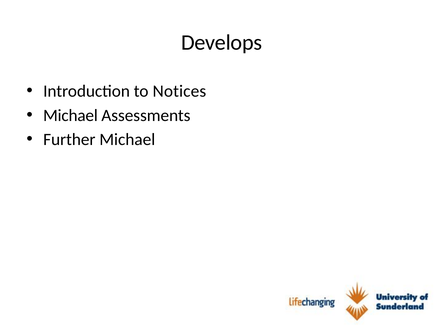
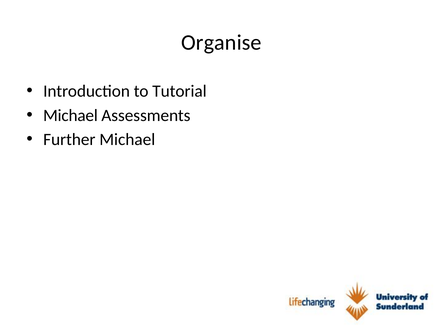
Develops: Develops -> Organise (221, 43)
Notices: Notices -> Tutorial (180, 91)
